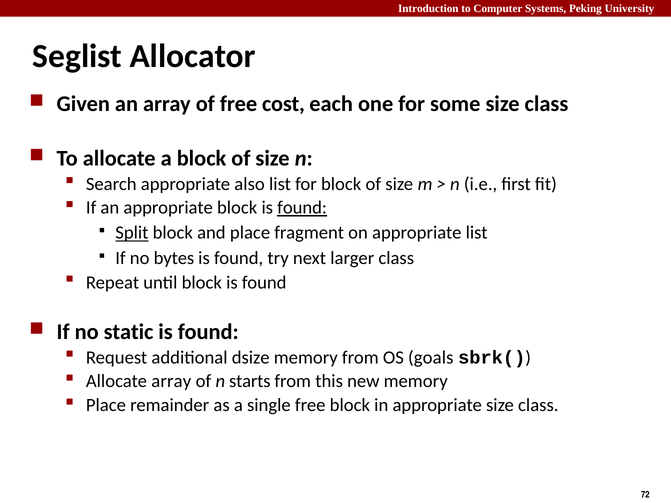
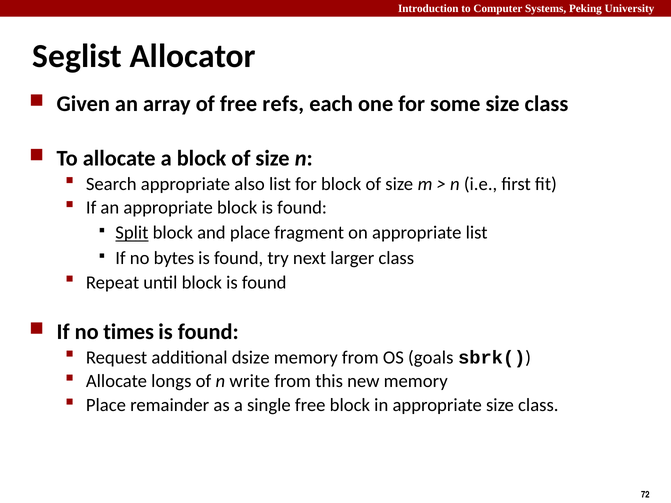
cost: cost -> refs (283, 104)
found underline: present -> none (302, 208)
static: static -> times (129, 332)
Allocate array: array -> longs (171, 381)
starts: starts -> write (250, 381)
